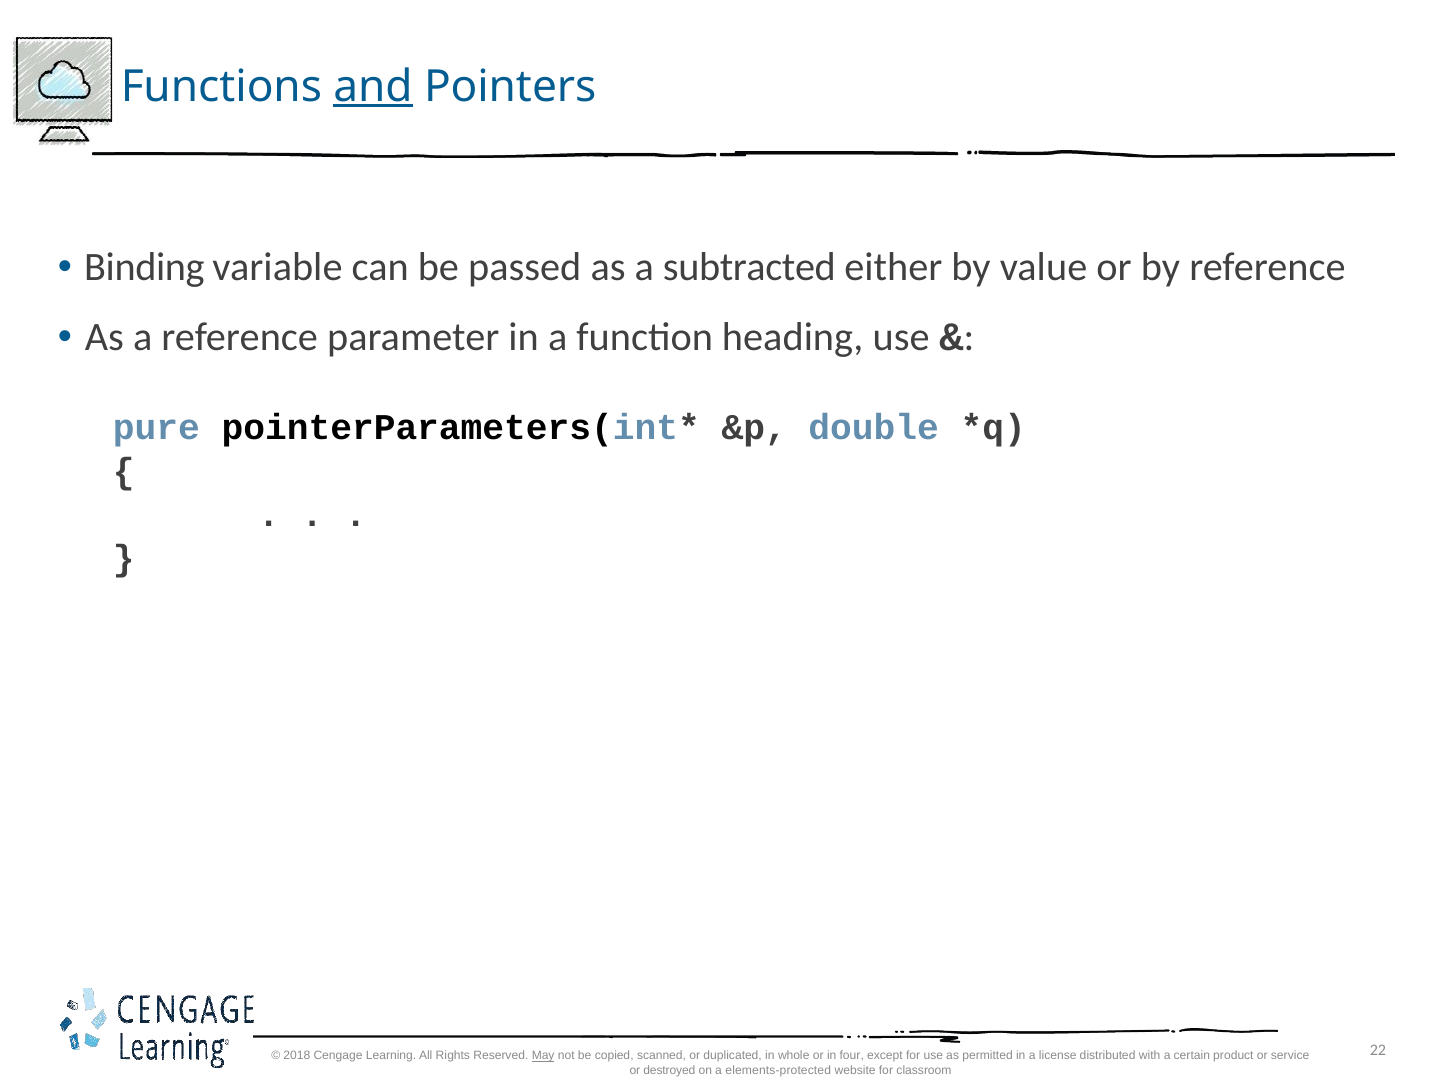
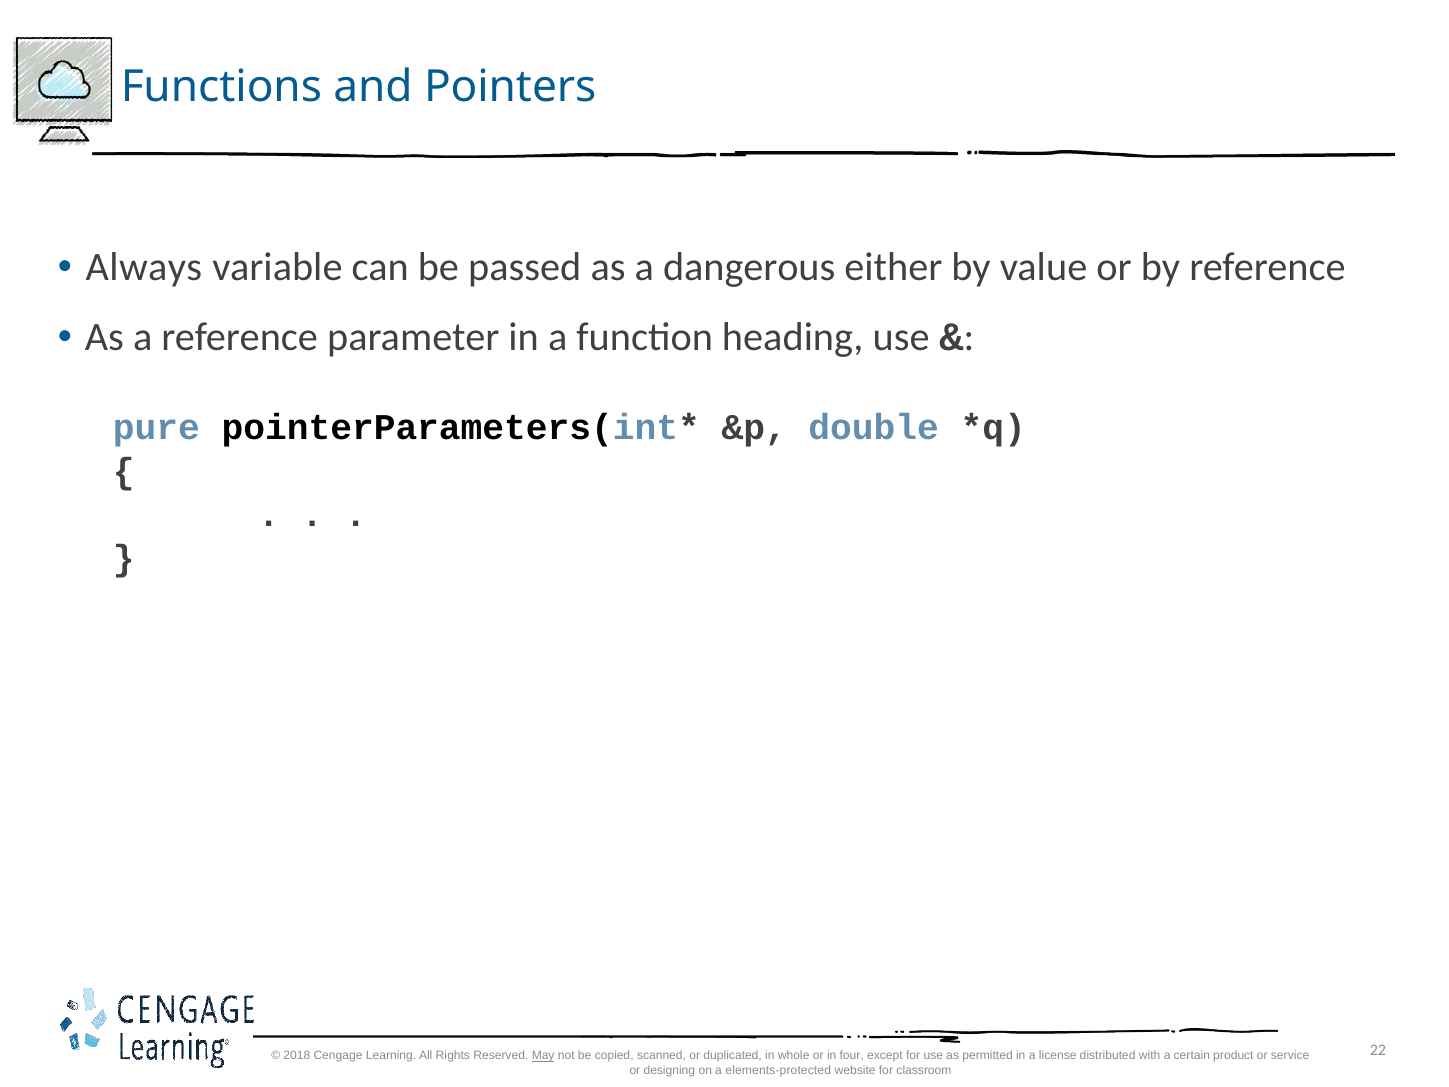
and underline: present -> none (373, 87)
Binding: Binding -> Always (144, 267)
subtracted: subtracted -> dangerous (749, 267)
destroyed: destroyed -> designing (669, 1070)
